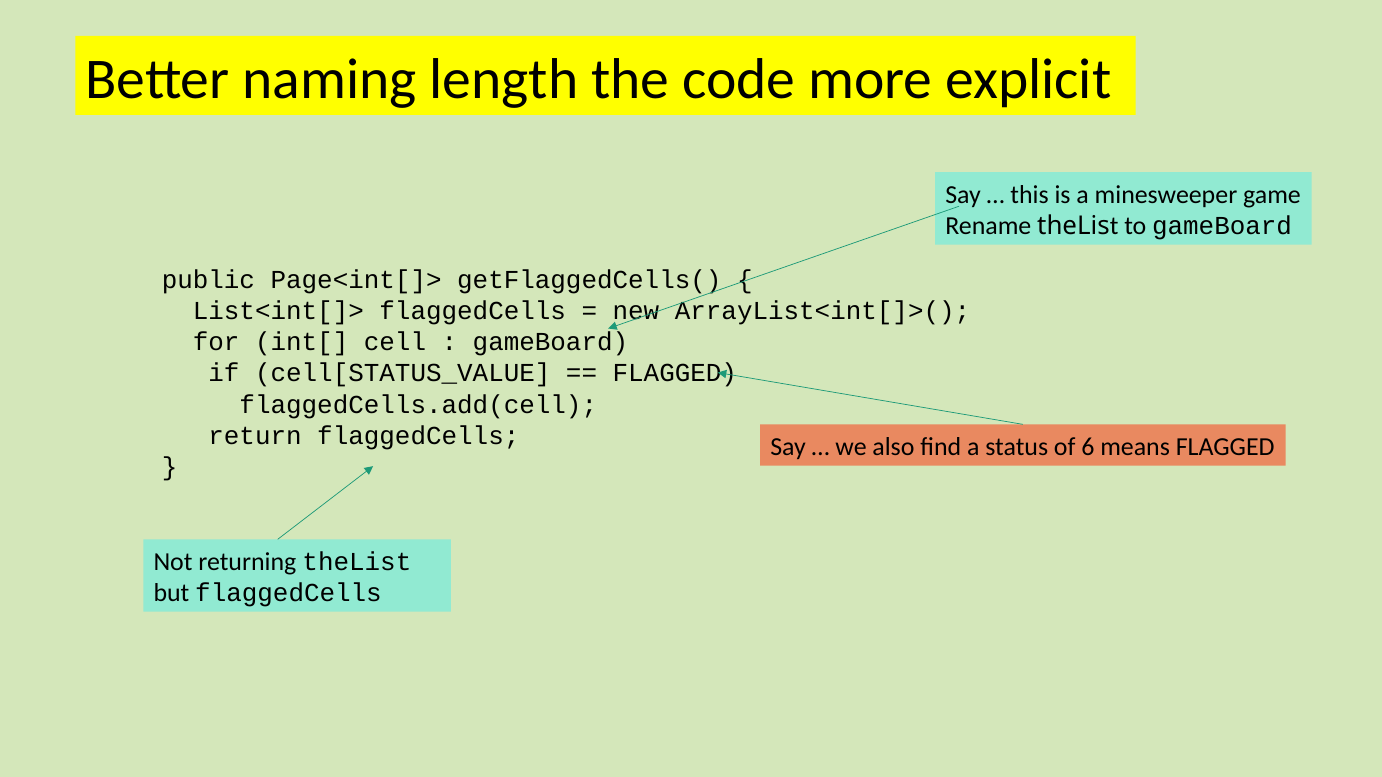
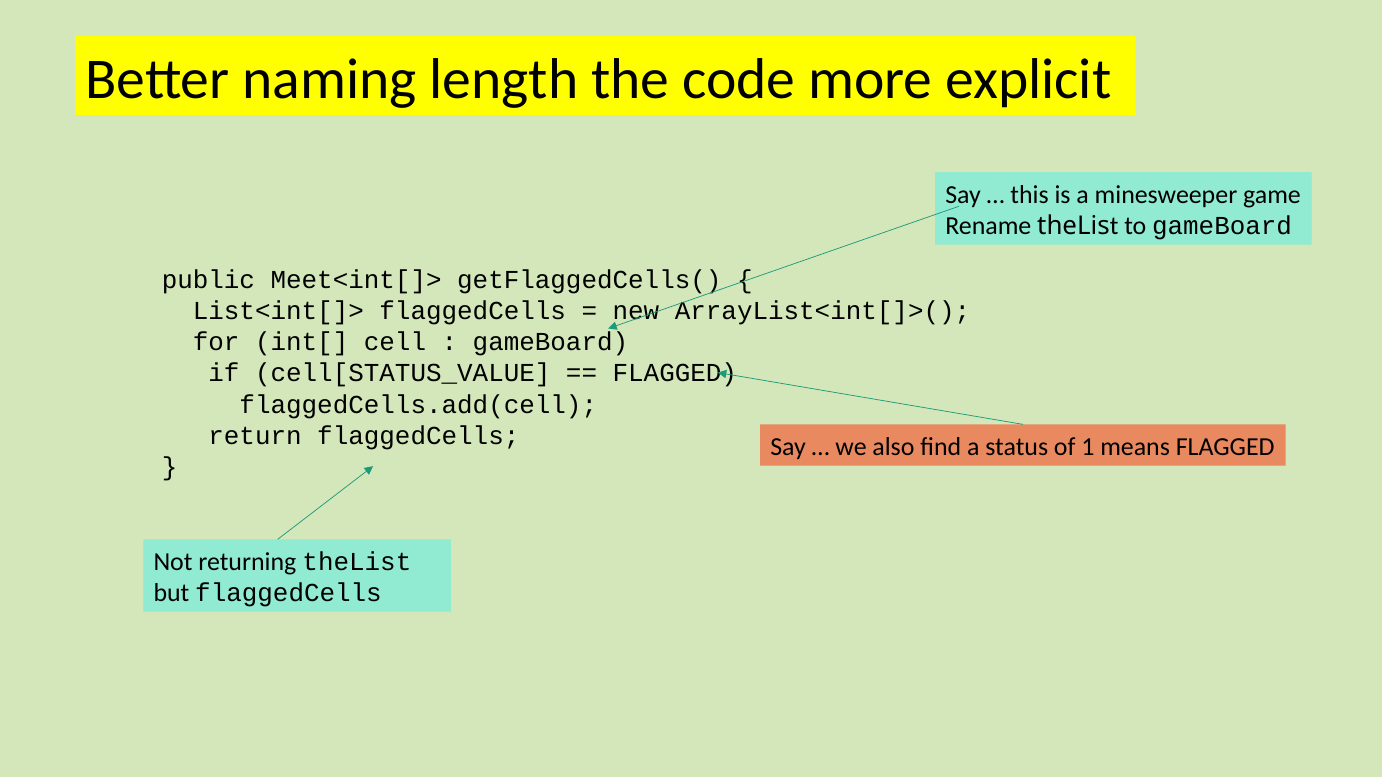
Page<int[]>: Page<int[]> -> Meet<int[]> (356, 280)
6: 6 -> 1 (1088, 447)
